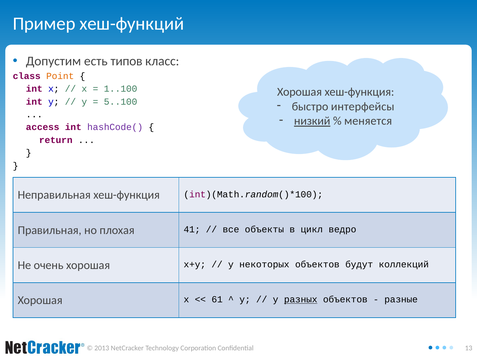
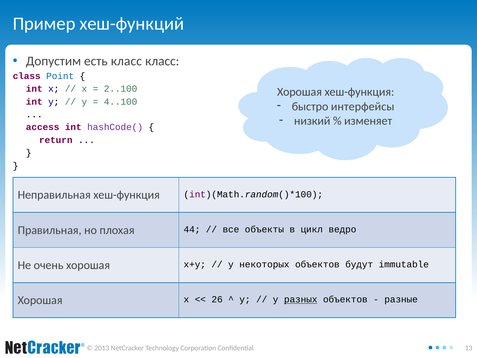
есть типов: типов -> класс (126, 61)
Point colour: orange -> blue (60, 76)
1..100: 1..100 -> 2..100 (121, 89)
5..100: 5..100 -> 4..100 (121, 102)
низкий underline: present -> none (312, 121)
меняется: меняется -> изменяет (368, 121)
41: 41 -> 44 (192, 229)
коллекций: коллекций -> immutable (404, 264)
61: 61 -> 26 (217, 299)
